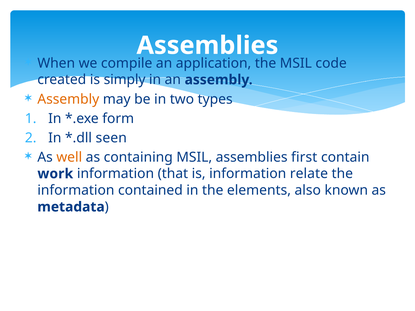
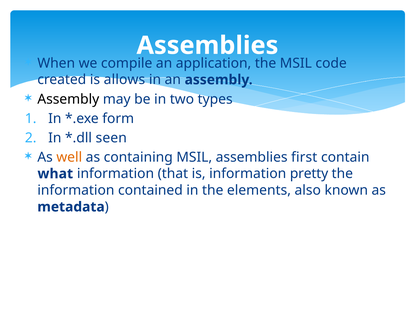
simply: simply -> allows (124, 80)
Assembly colour: orange -> black (68, 99)
work: work -> what (55, 174)
relate: relate -> pretty (309, 174)
